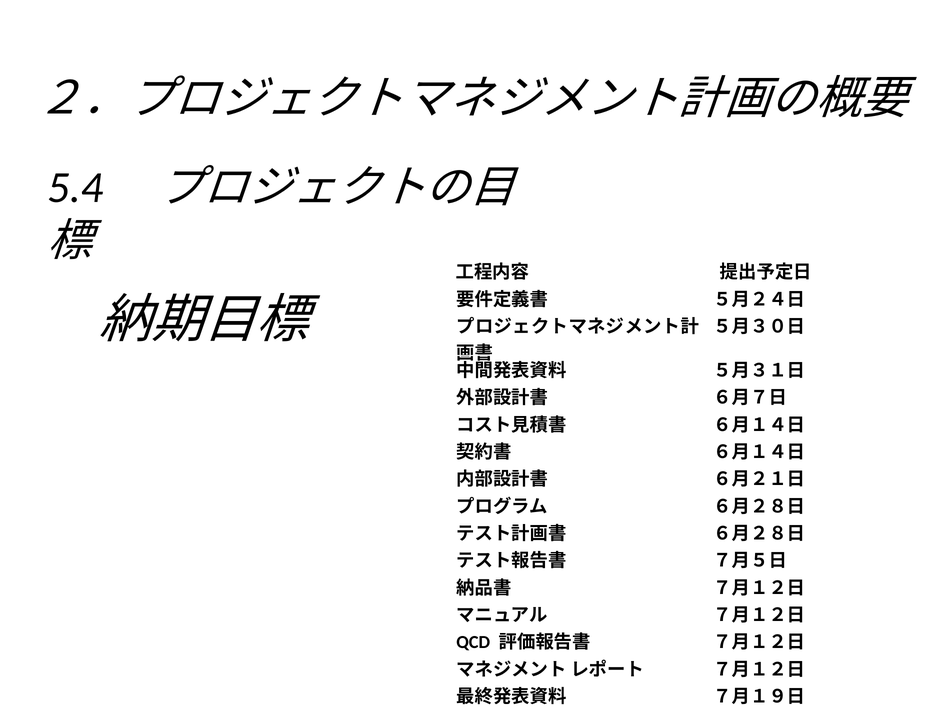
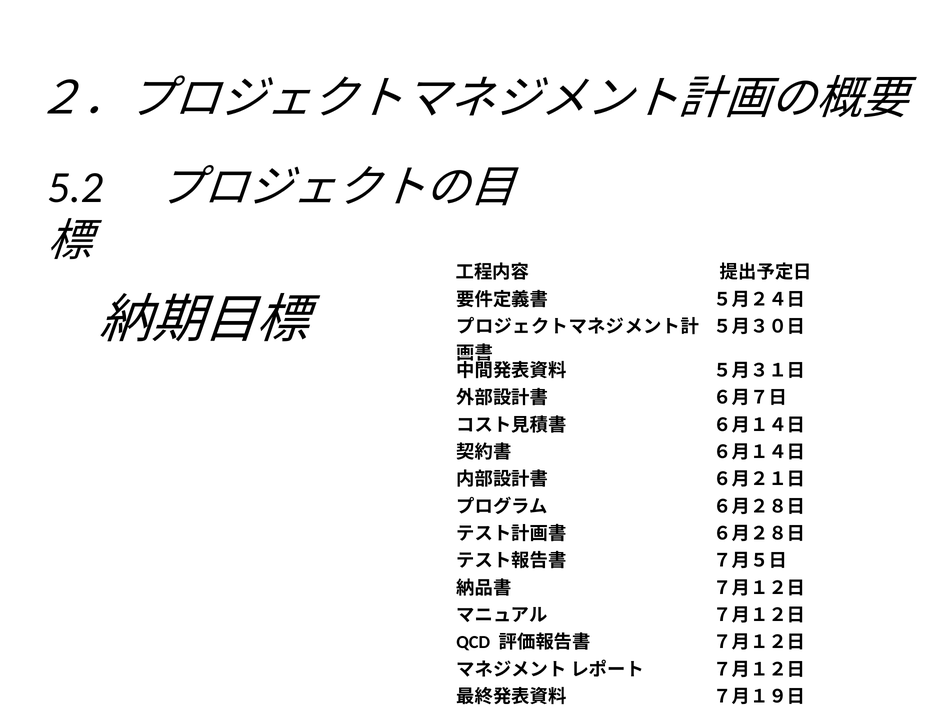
5.4: 5.4 -> 5.2 (75, 188)
